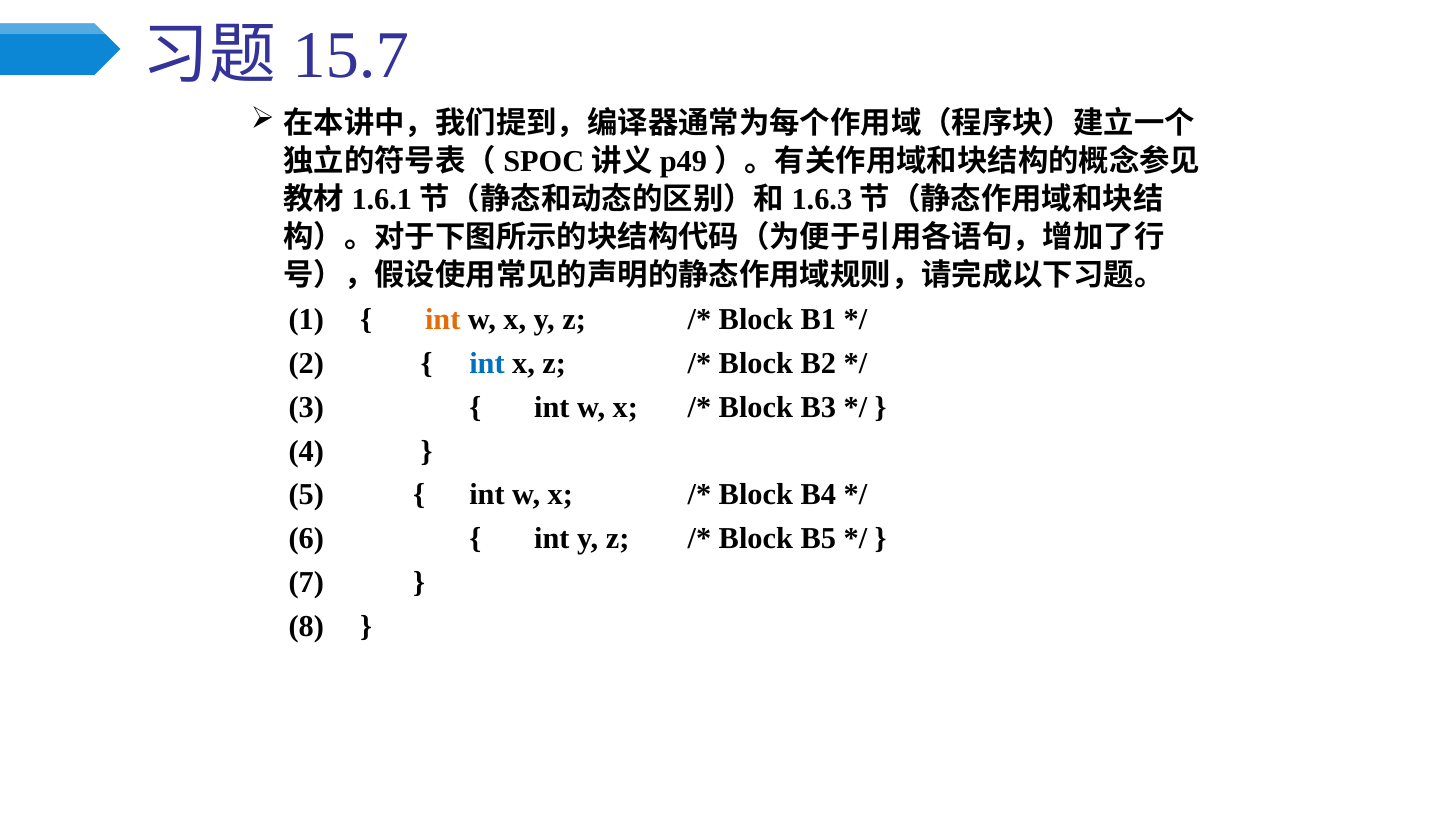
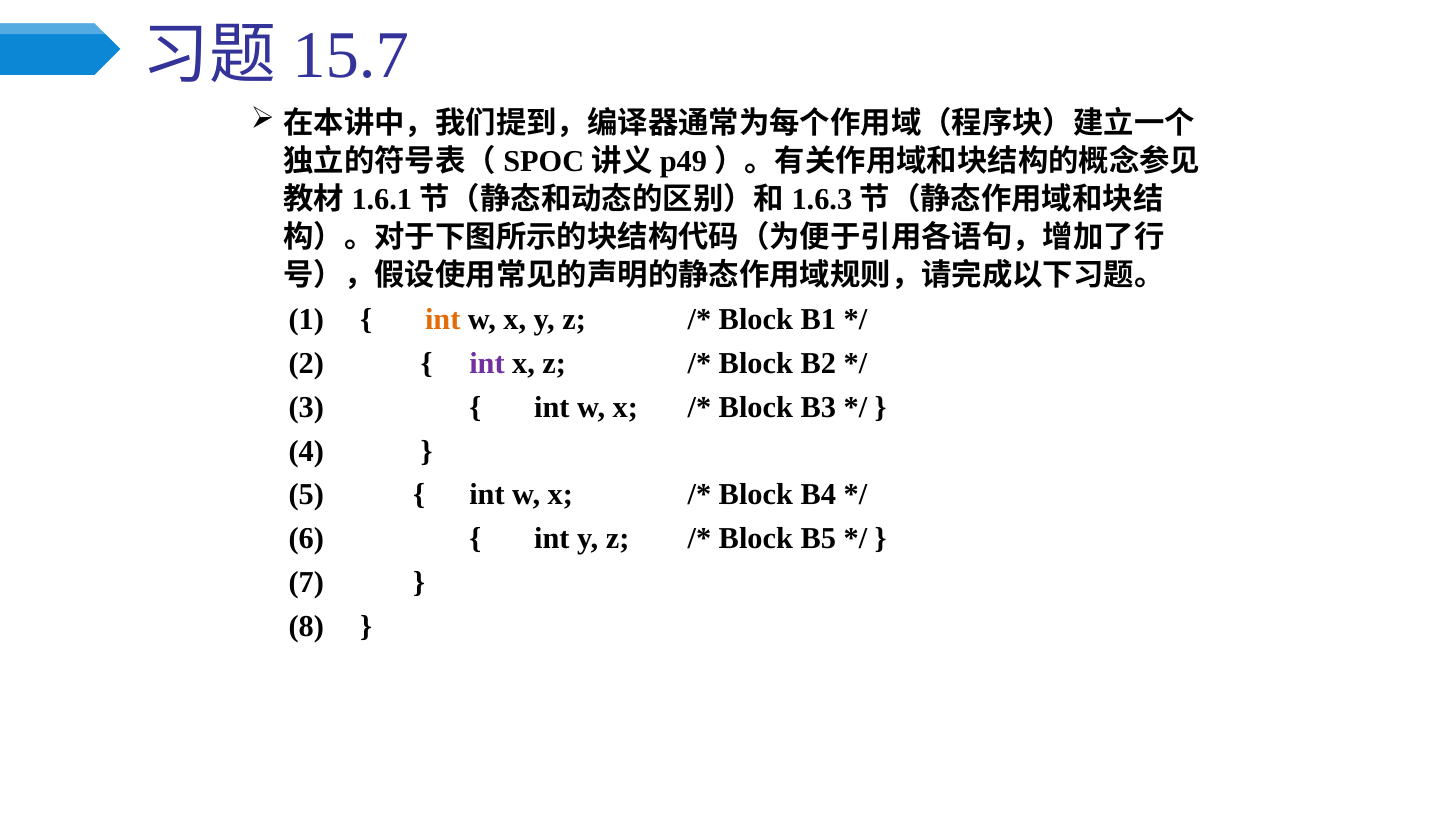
int colour: blue -> purple (487, 363)
